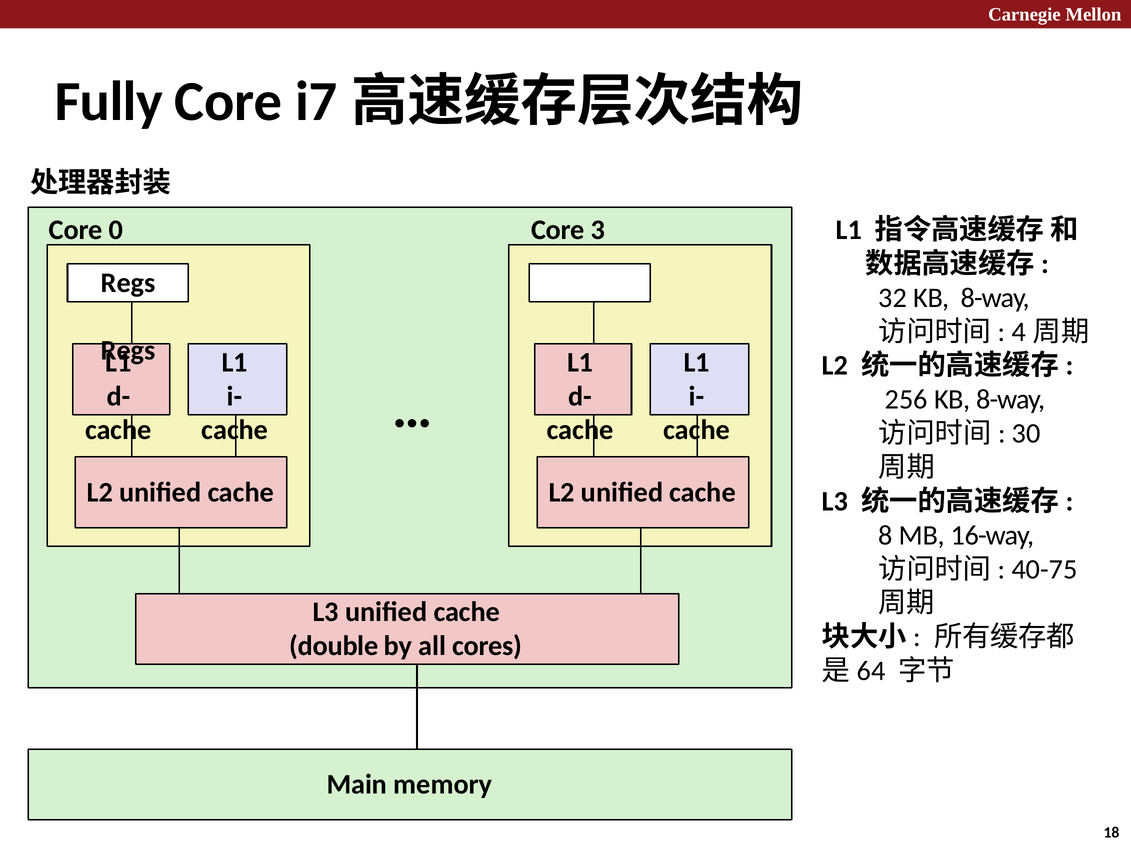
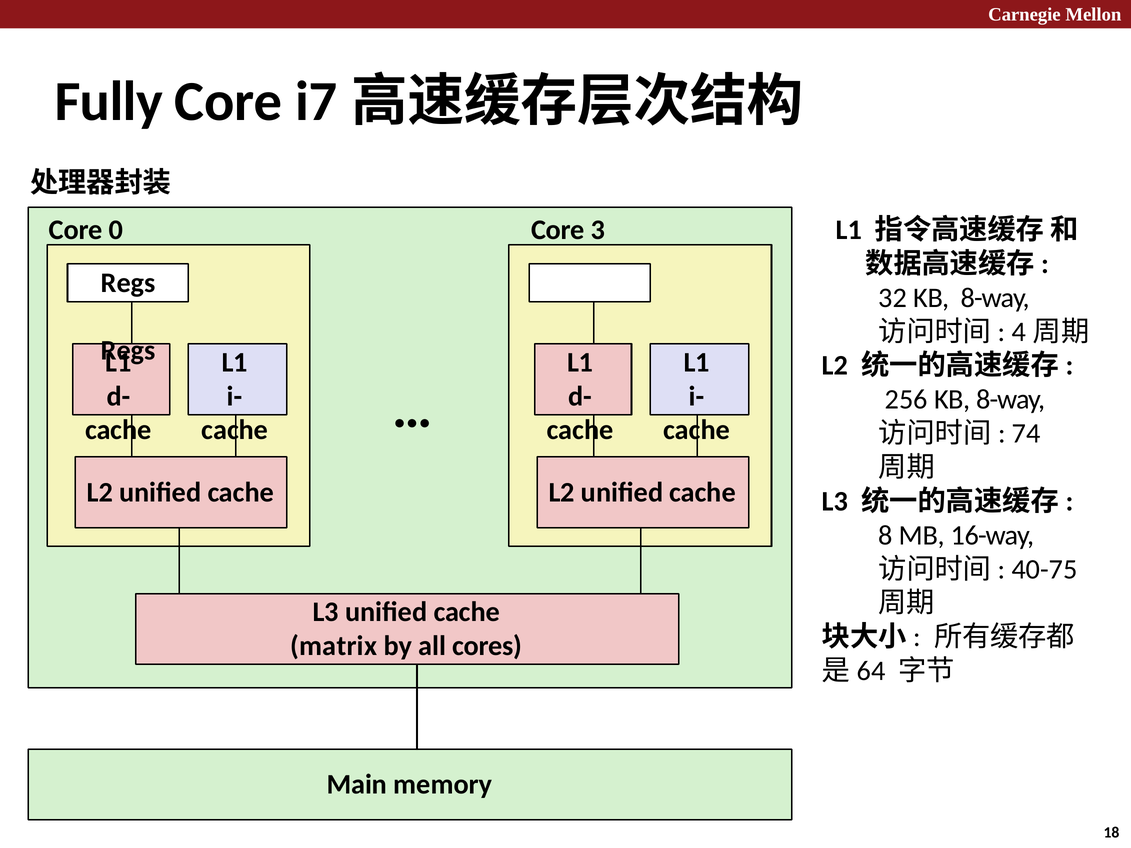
30: 30 -> 74 (1026, 434)
double: double -> matrix (334, 646)
